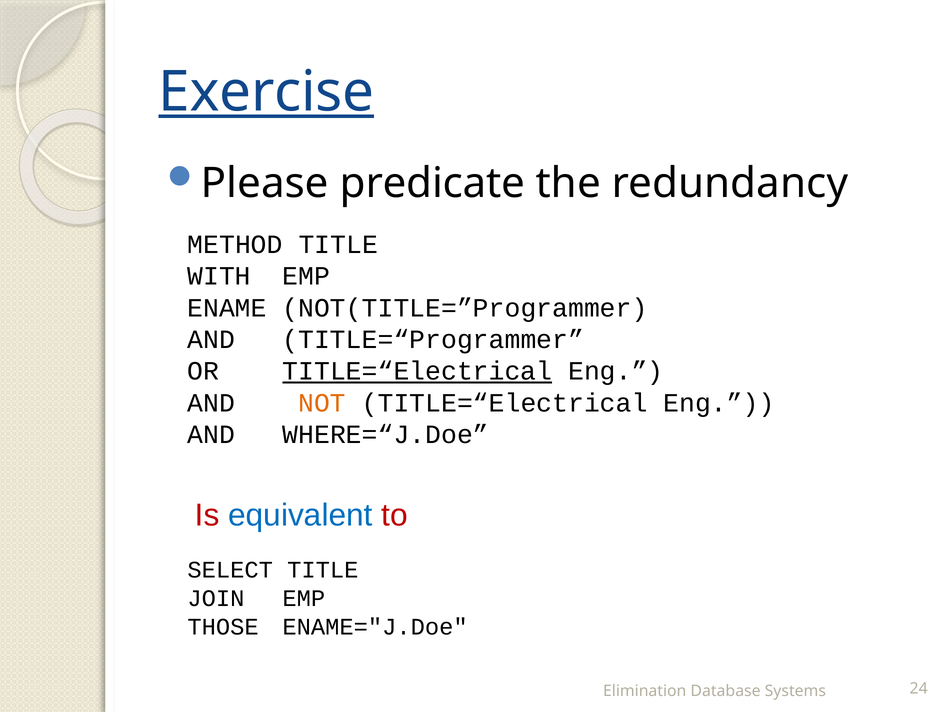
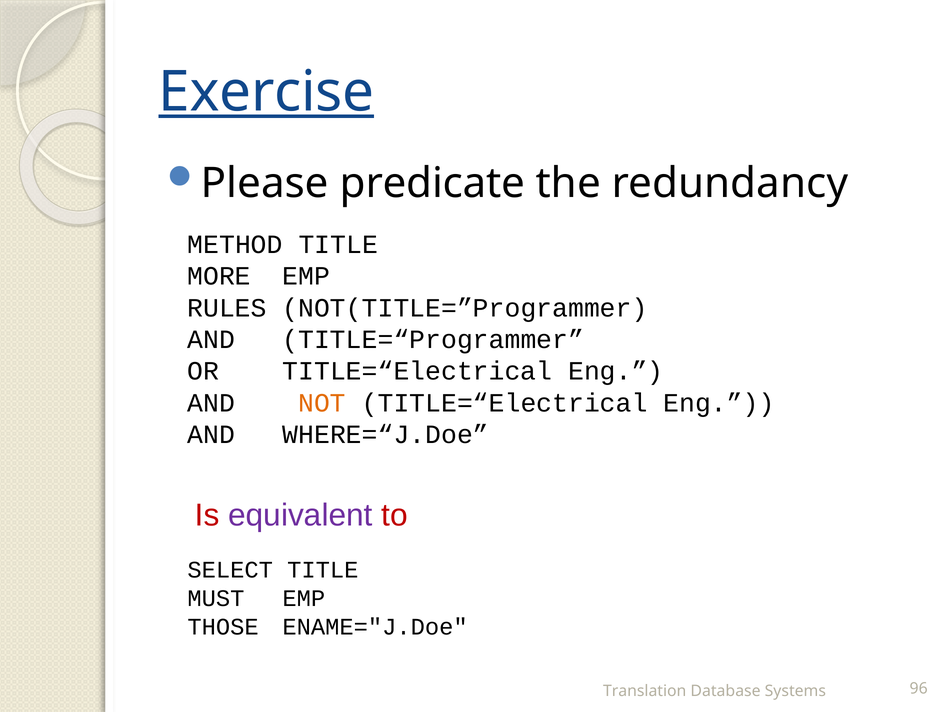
WITH: WITH -> MORE (219, 276)
ENAME: ENAME -> RULES (227, 308)
TITLE=“Electrical underline: present -> none (417, 371)
equivalent colour: blue -> purple (300, 516)
JOIN: JOIN -> MUST (216, 599)
Elimination: Elimination -> Translation (645, 691)
24: 24 -> 96 (919, 689)
